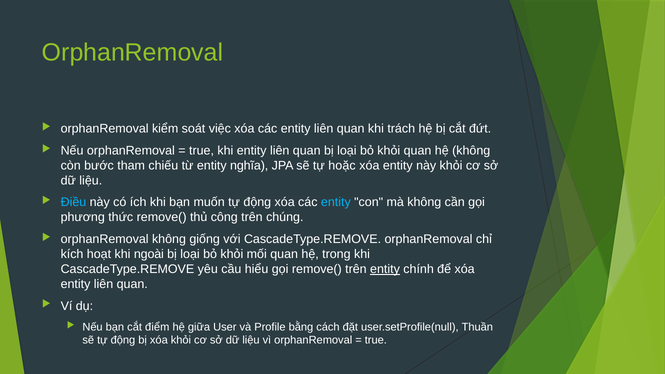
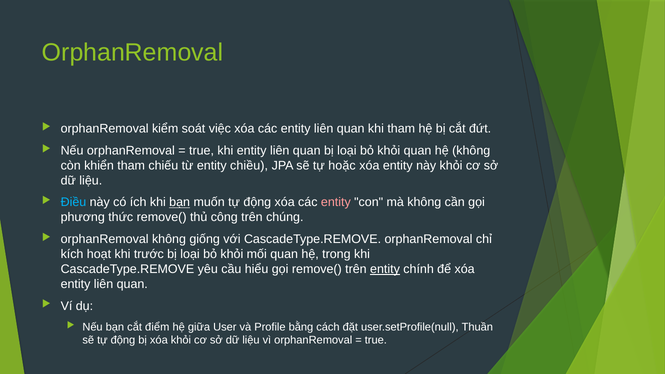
khi trách: trách -> tham (401, 129)
bước: bước -> khiển (99, 166)
nghĩa: nghĩa -> chiều (249, 166)
bạn underline: none -> present (180, 202)
entity colour: light blue -> pink (336, 202)
ngoài: ngoài -> trước (149, 254)
